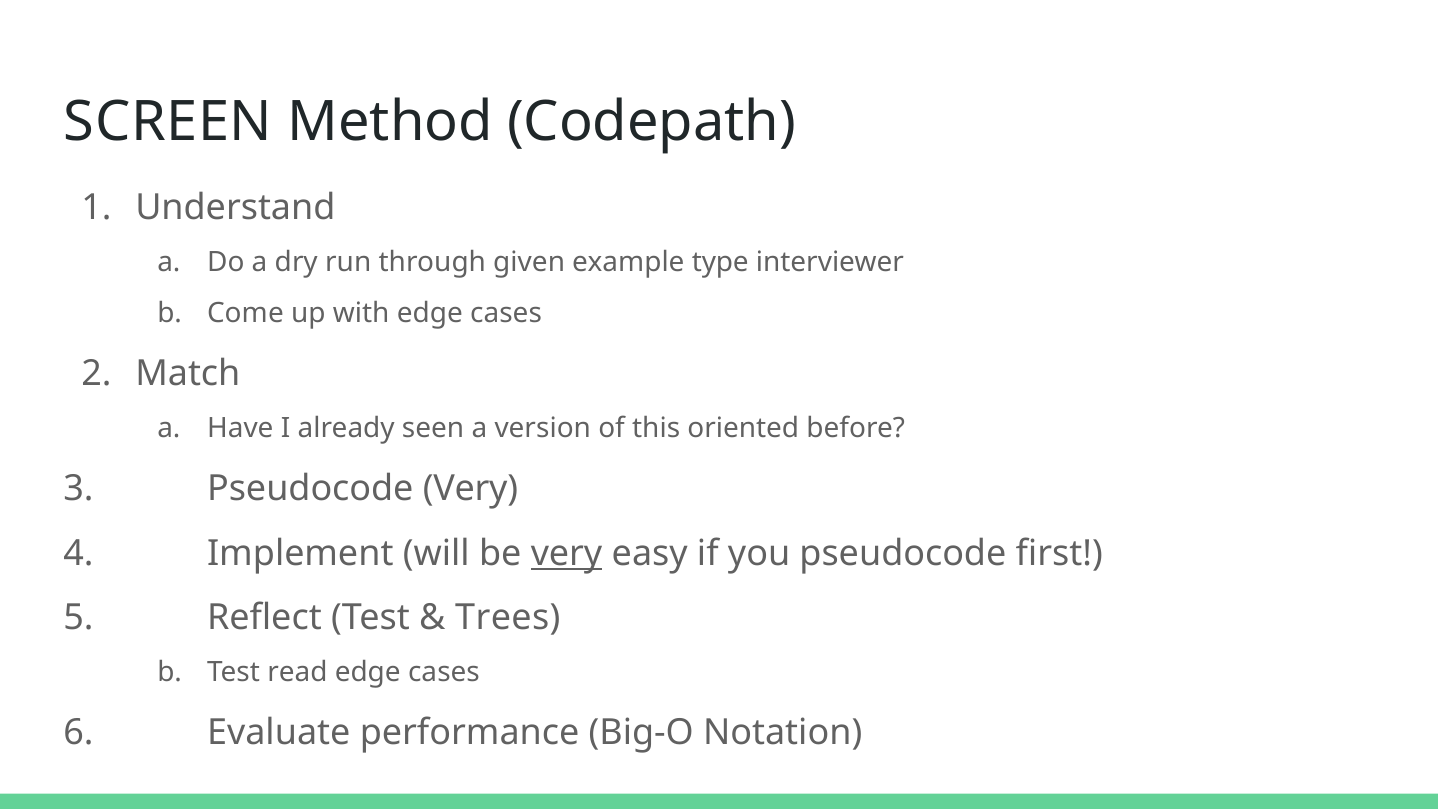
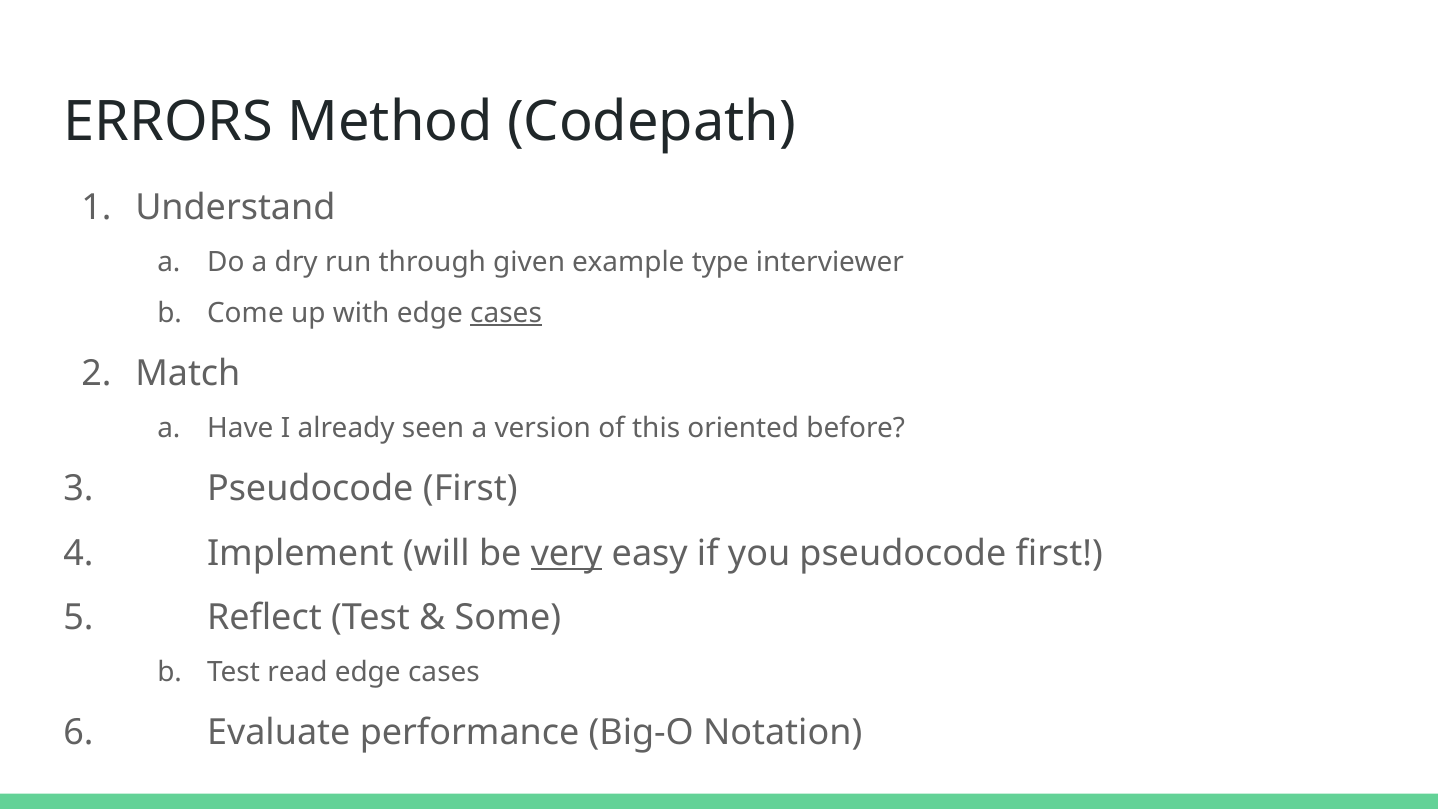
SCREEN: SCREEN -> ERRORS (168, 122)
cases underline: none -> present (506, 313)
3 Pseudocode Very: Very -> First (470, 488)
Trees: Trees -> Some (508, 618)
